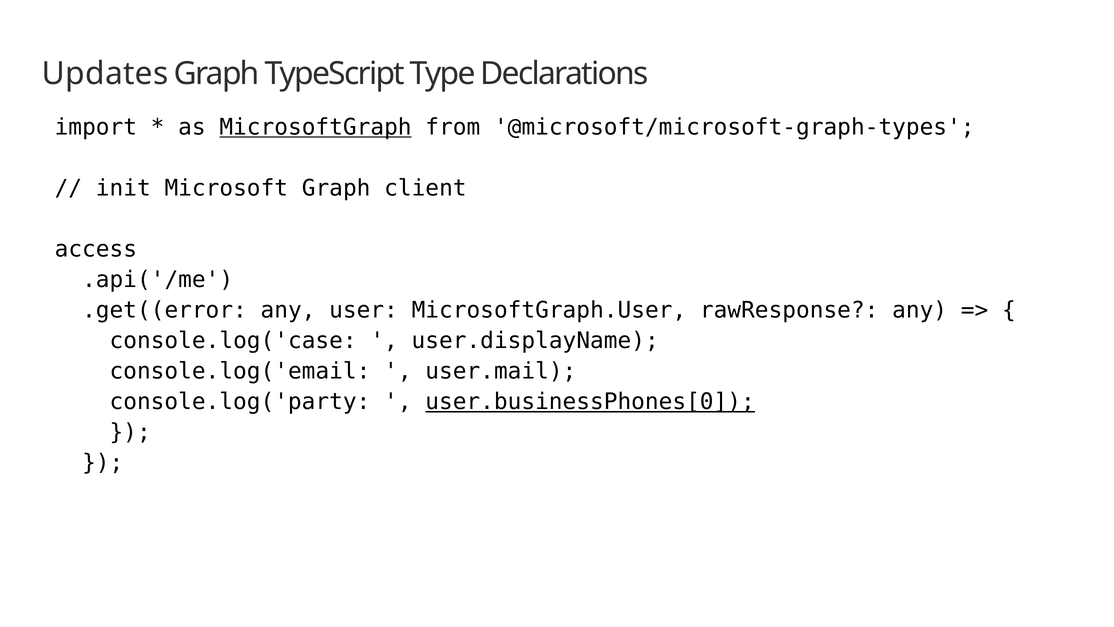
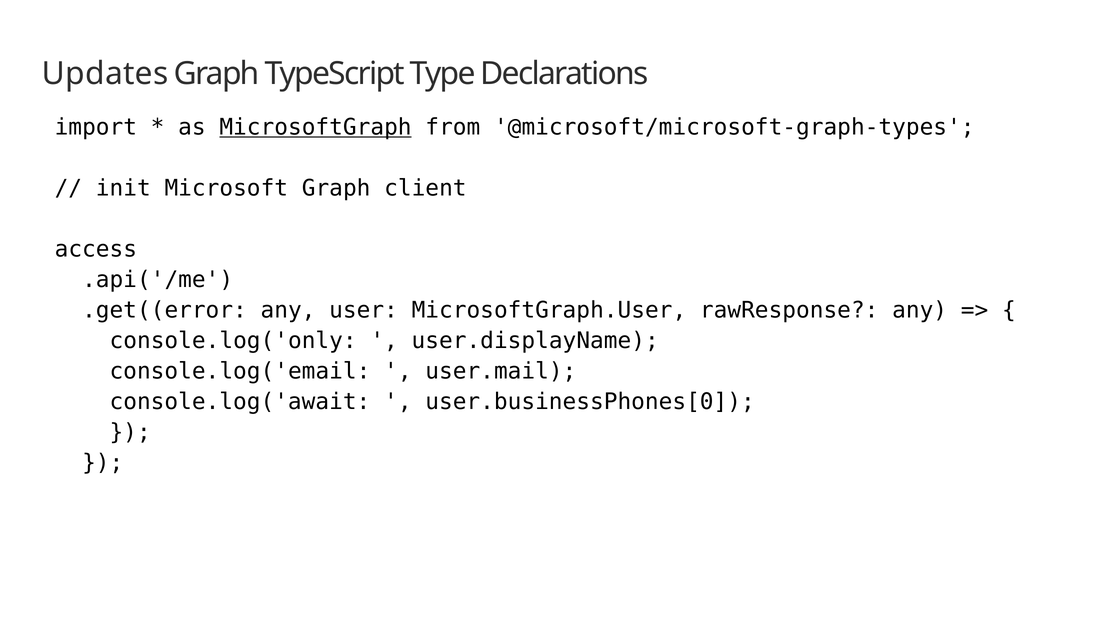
console.log('case: console.log('case -> console.log('only (233, 341)
console.log('party: console.log('party -> console.log('await (240, 402)
user.businessPhones[0 underline: present -> none (590, 402)
